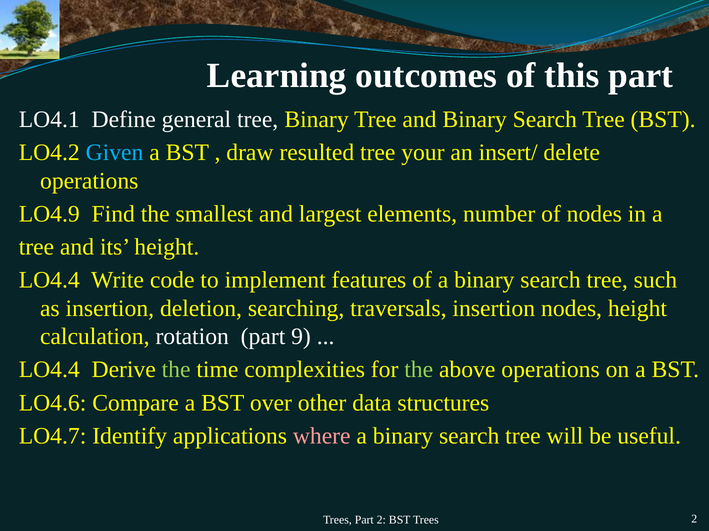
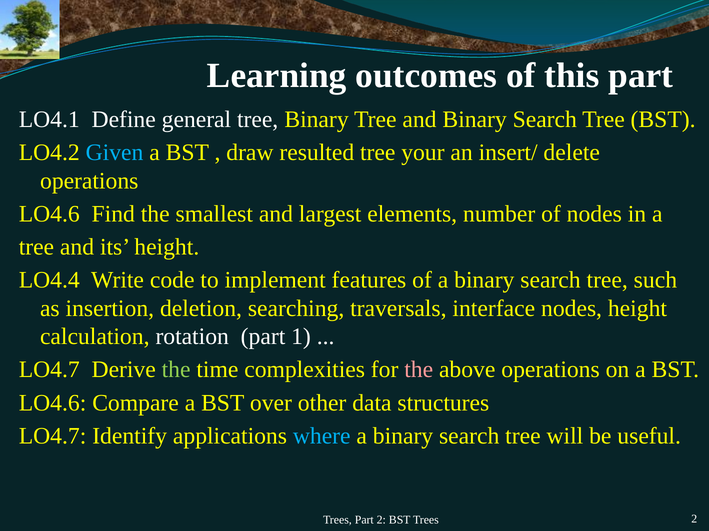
LO4.9: LO4.9 -> LO4.6 (49, 214)
traversals insertion: insertion -> interface (494, 309)
9: 9 -> 1 (301, 337)
LO4.4: LO4.4 -> LO4.7 (49, 370)
the colour: light green -> pink (419, 370)
where colour: pink -> light blue (322, 436)
